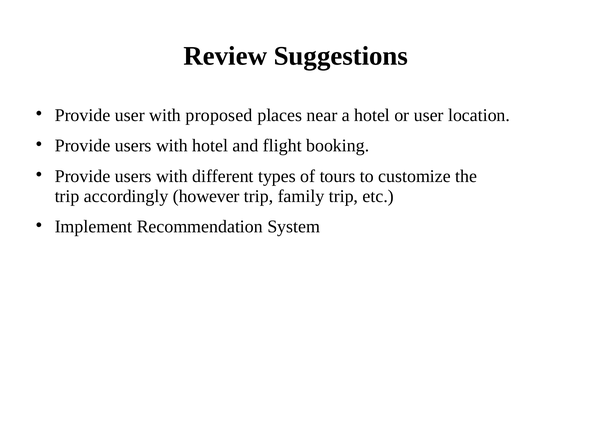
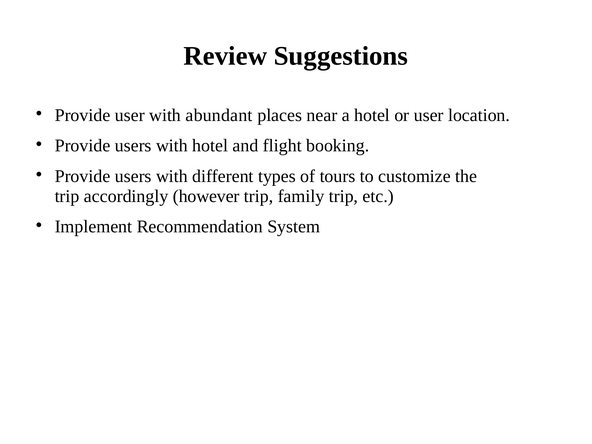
proposed: proposed -> abundant (219, 115)
